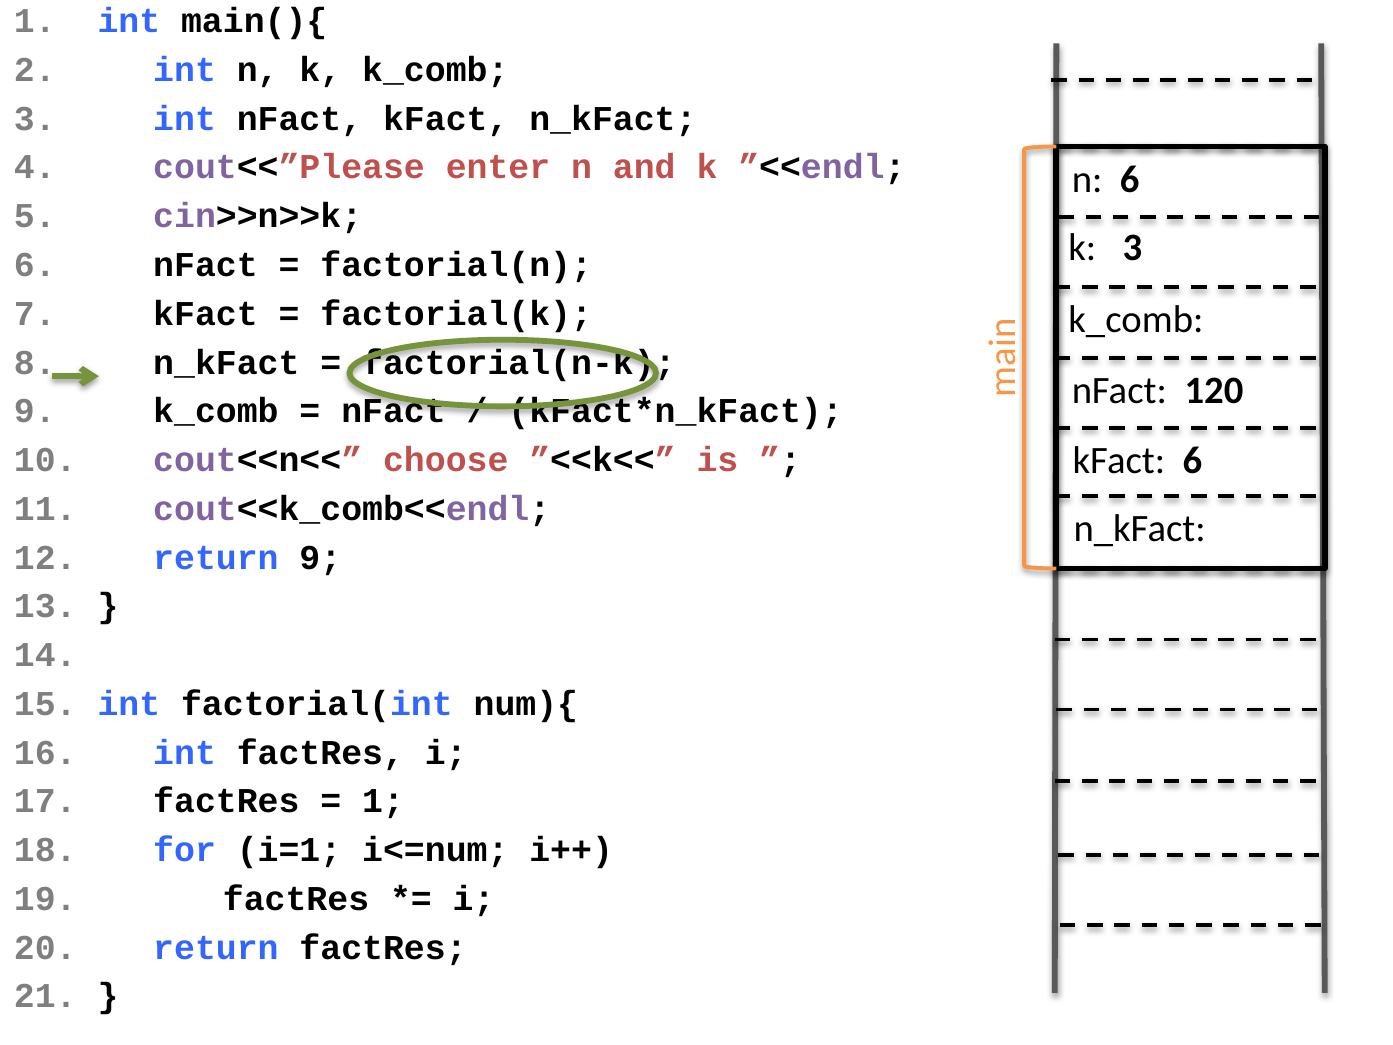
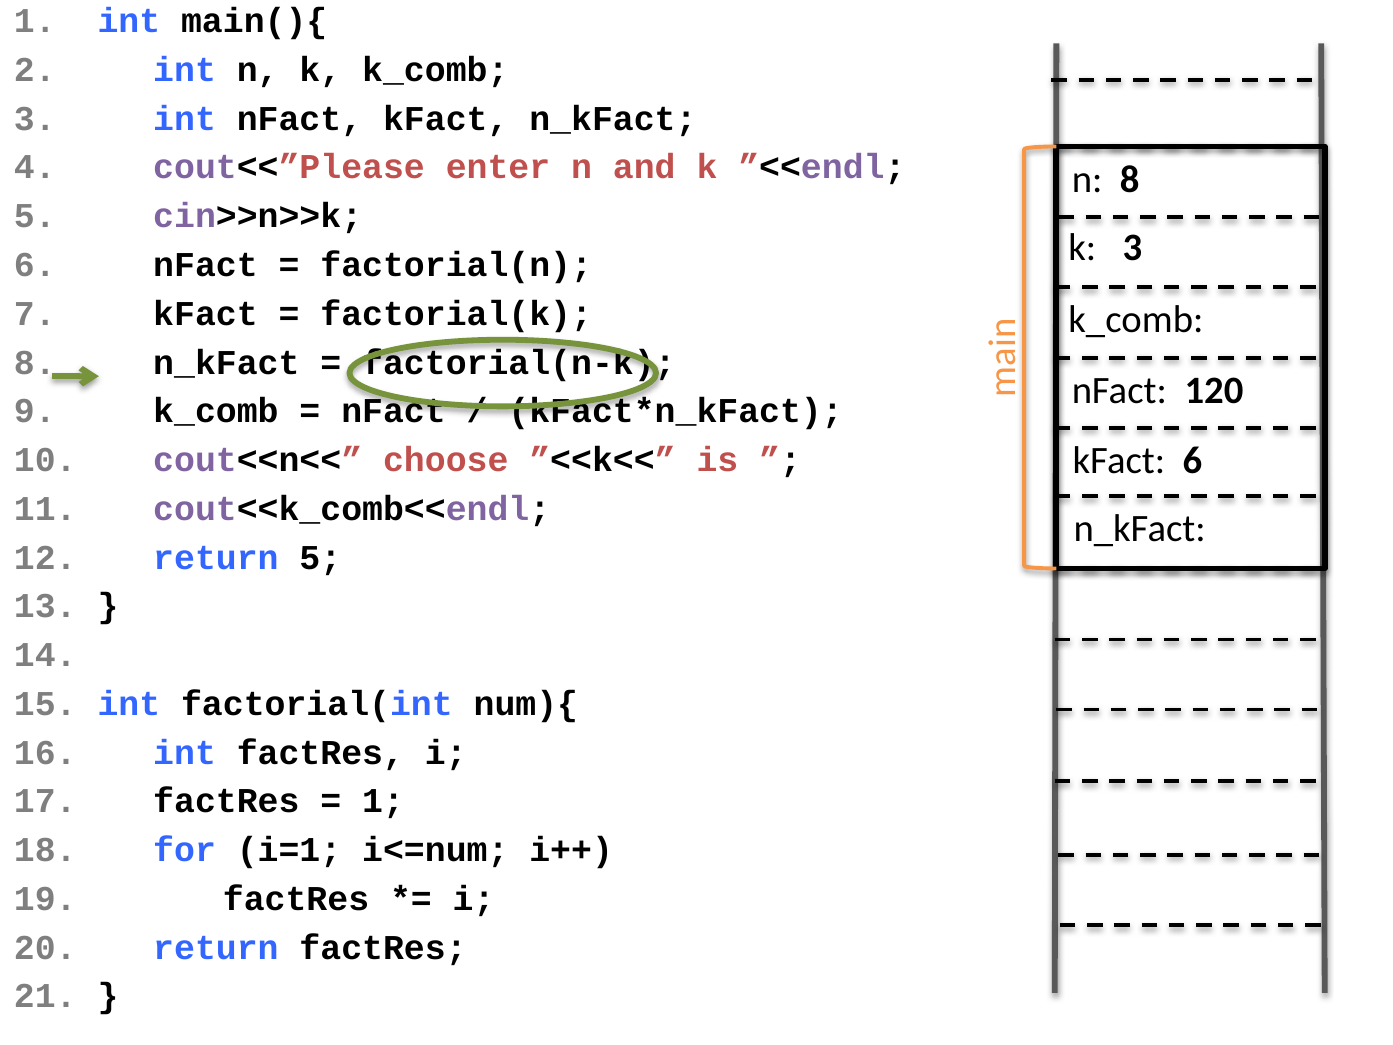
n 6: 6 -> 8 (1130, 179)
return 9: 9 -> 5 (320, 557)
